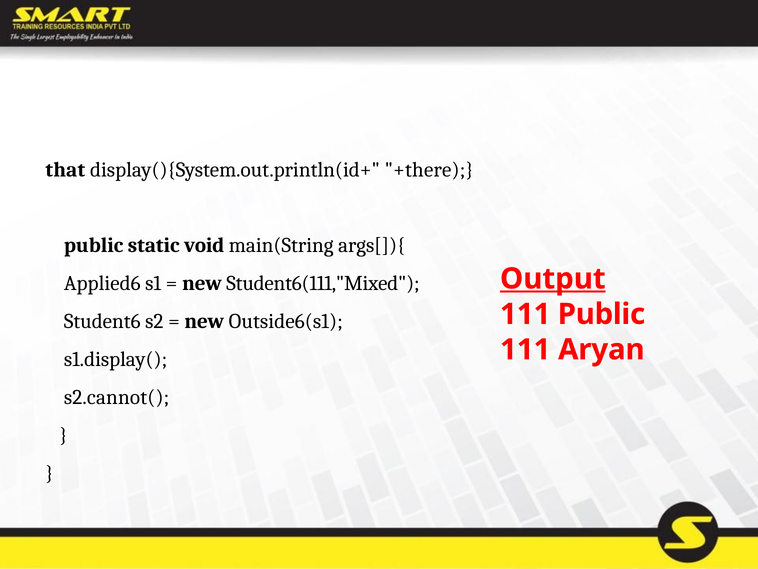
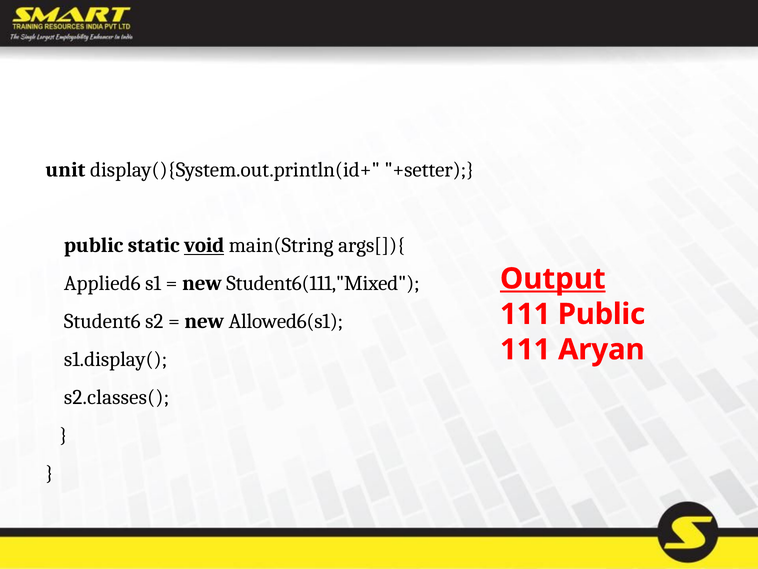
that: that -> unit (65, 170)
+there: +there -> +setter (429, 170)
void underline: none -> present (204, 245)
Outside6(s1: Outside6(s1 -> Allowed6(s1 (286, 321)
s2.cannot(: s2.cannot( -> s2.classes( (117, 397)
